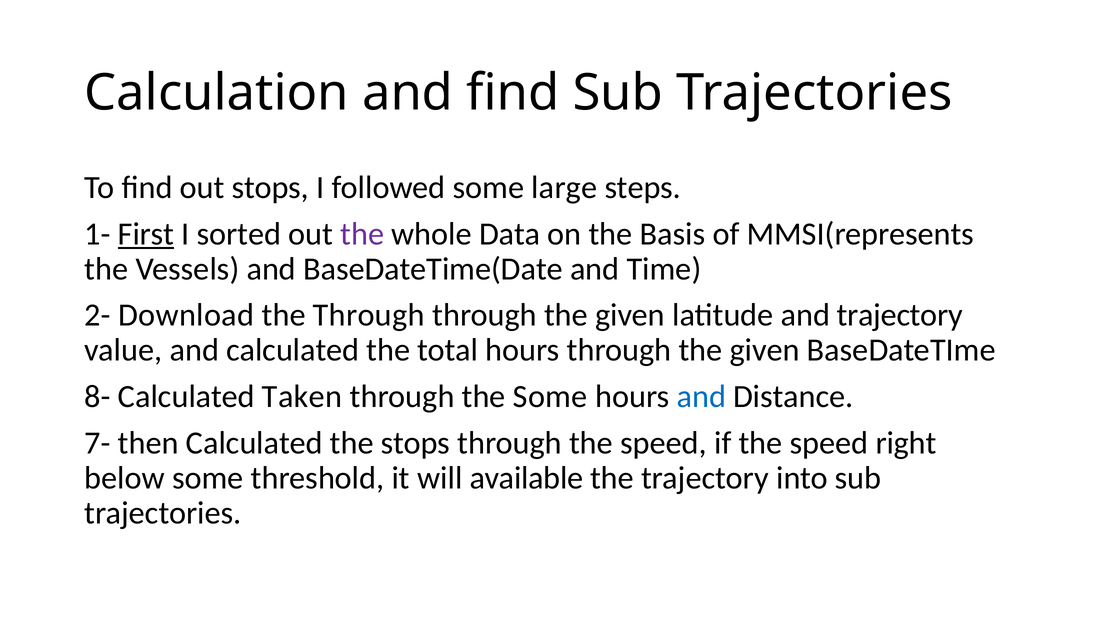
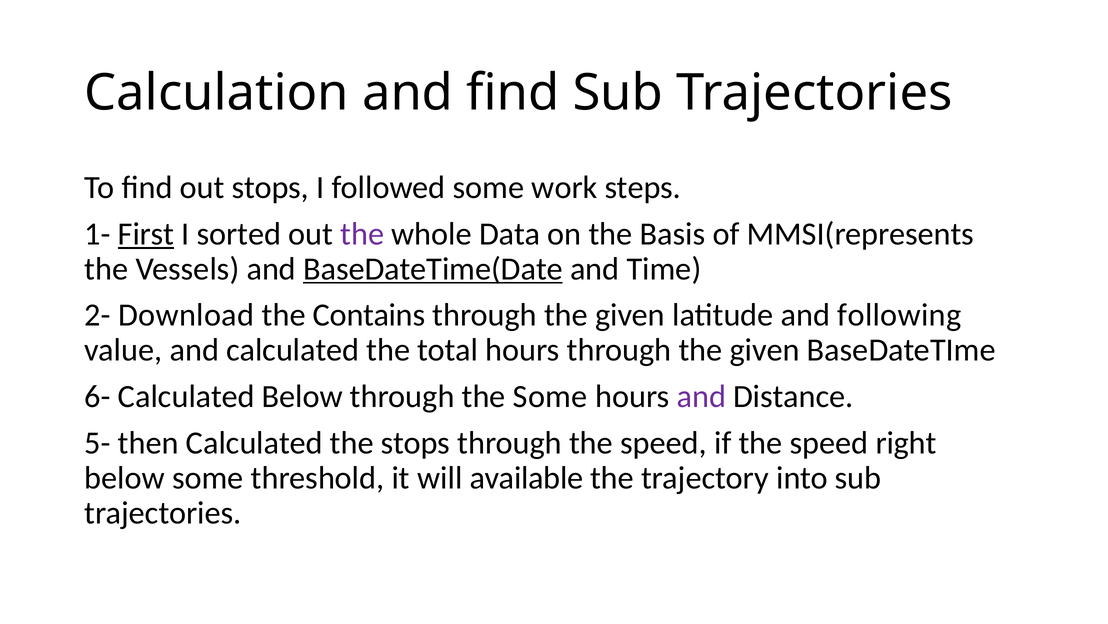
large: large -> work (564, 187)
BaseDateTime(Date underline: none -> present (433, 269)
the Through: Through -> Contains (369, 315)
and trajectory: trajectory -> following (899, 315)
8-: 8- -> 6- (98, 396)
Calculated Taken: Taken -> Below (302, 396)
and colour: blue -> purple (701, 396)
7-: 7- -> 5- (98, 443)
